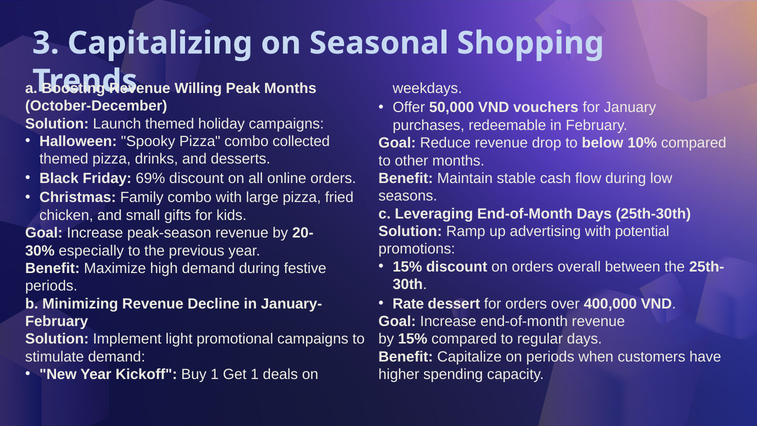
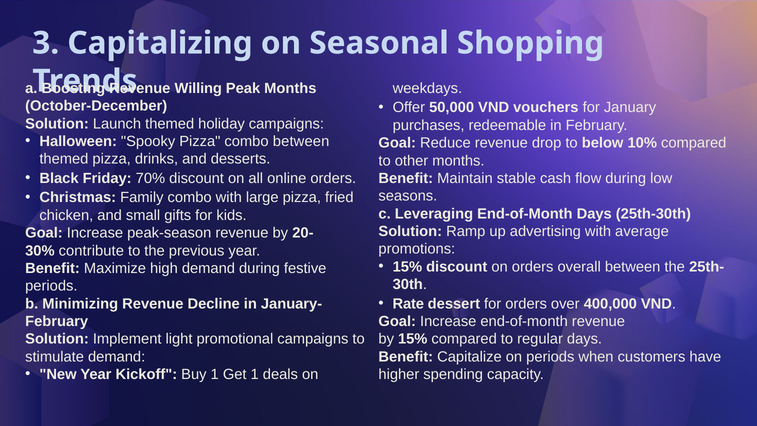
combo collected: collected -> between (301, 141)
69%: 69% -> 70% (150, 178)
potential: potential -> average (642, 231)
especially: especially -> contribute (91, 251)
